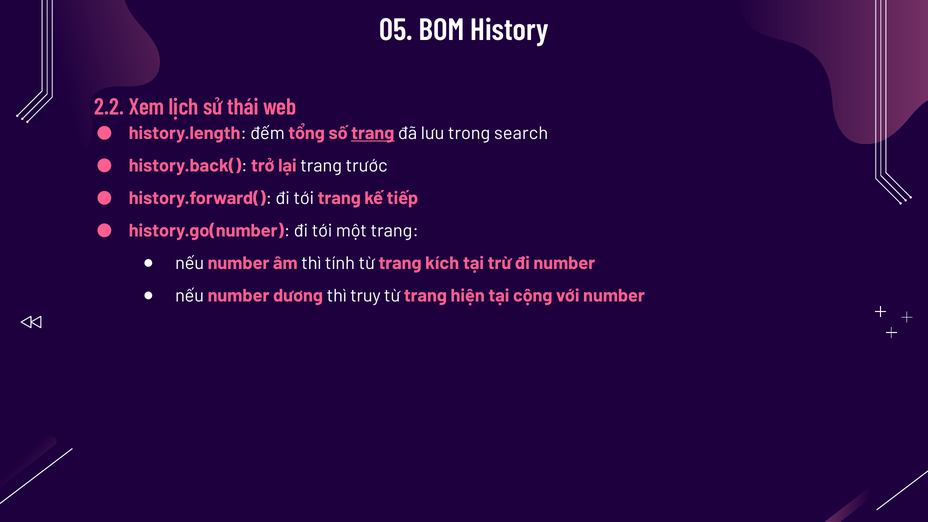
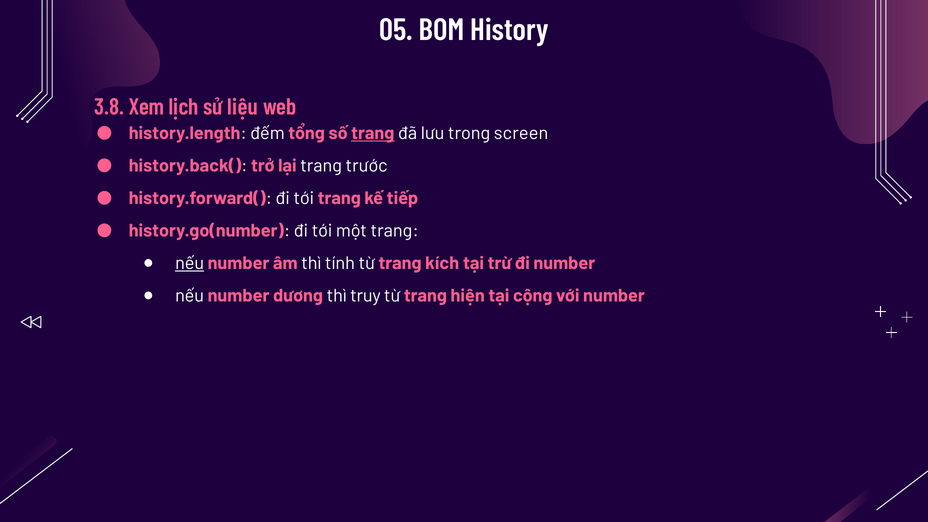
2.2: 2.2 -> 3.8 (109, 107)
thái: thái -> liệu (243, 107)
search: search -> screen (521, 133)
nếu underline: none -> present (190, 263)
